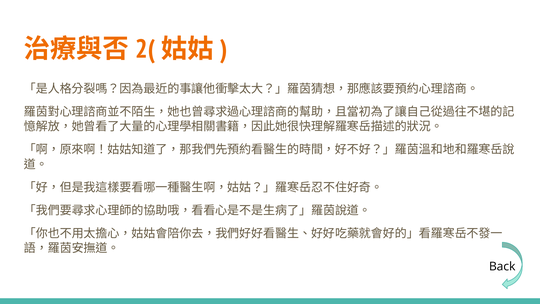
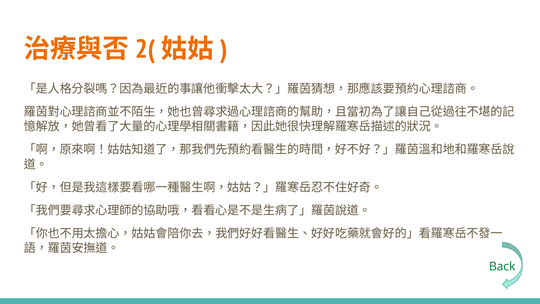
Back colour: black -> green (502, 266)
